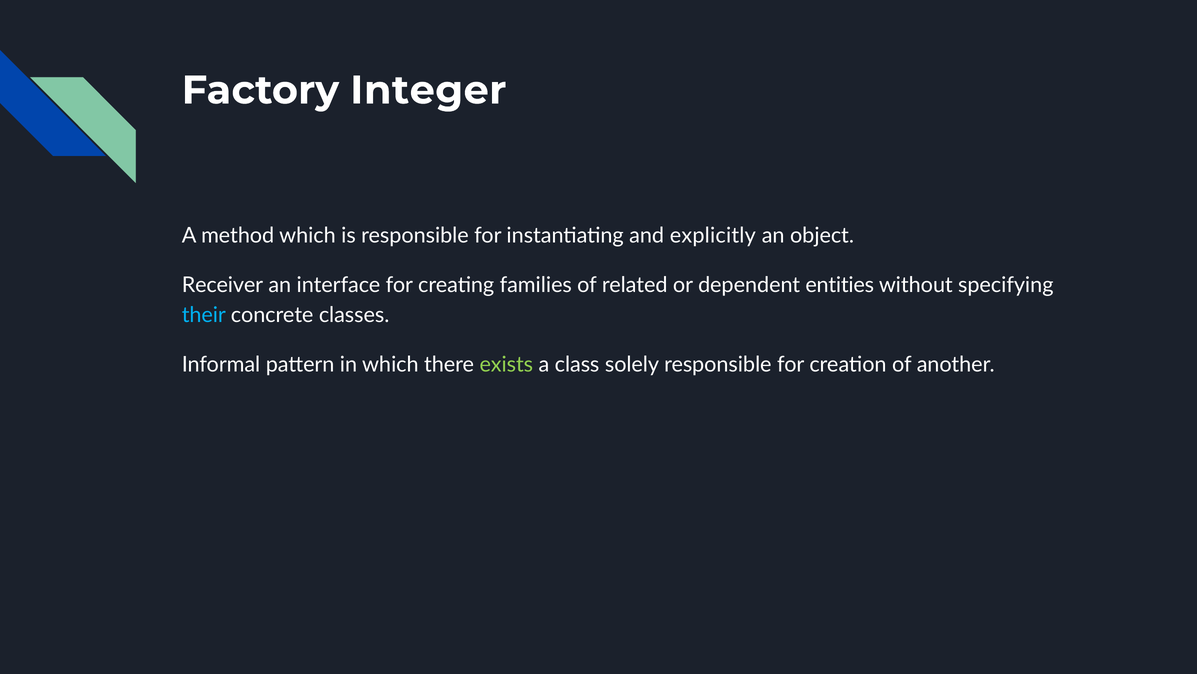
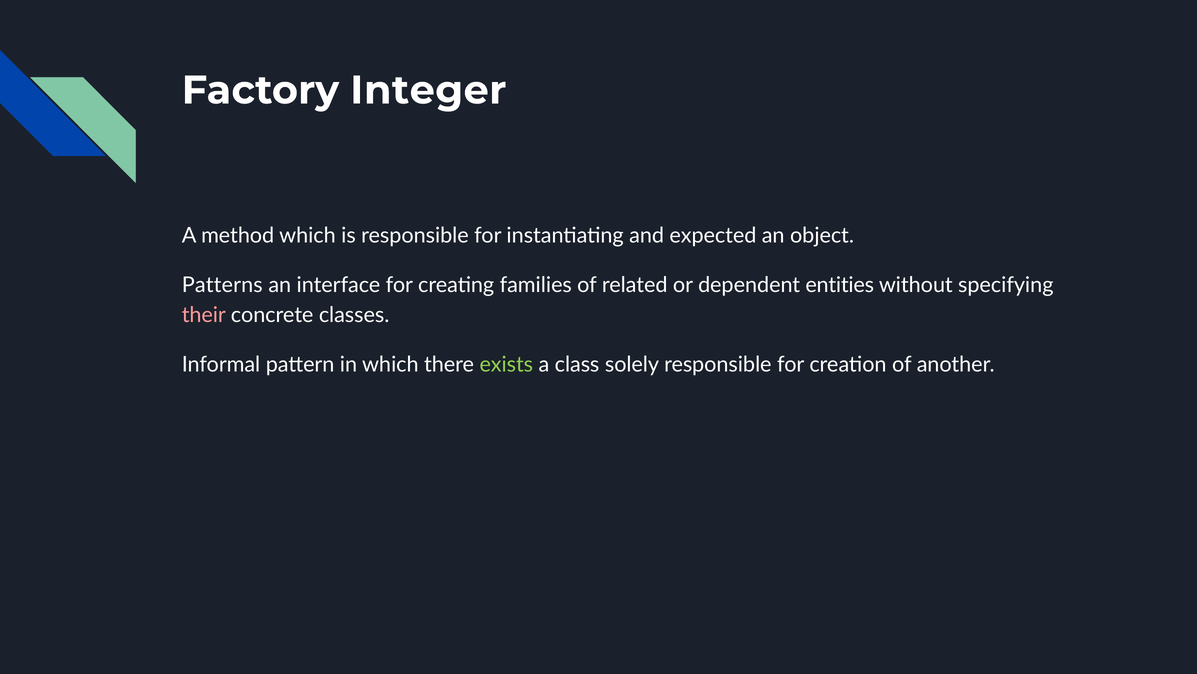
explicitly: explicitly -> expected (713, 235)
Receiver: Receiver -> Patterns (222, 285)
their colour: light blue -> pink (204, 315)
